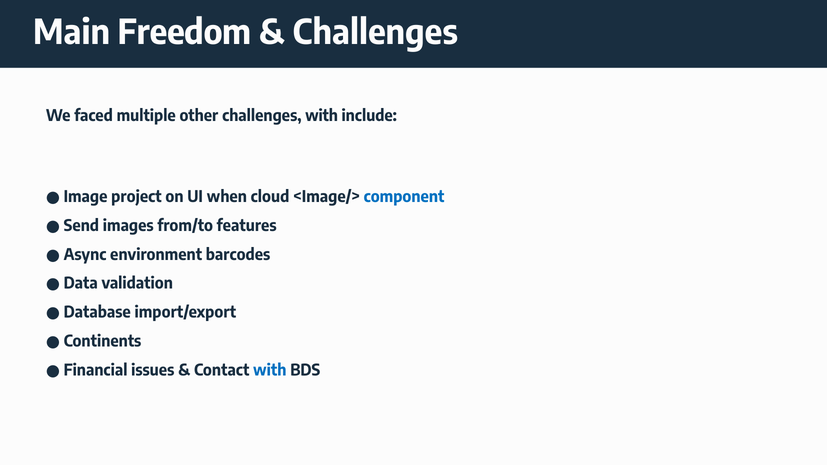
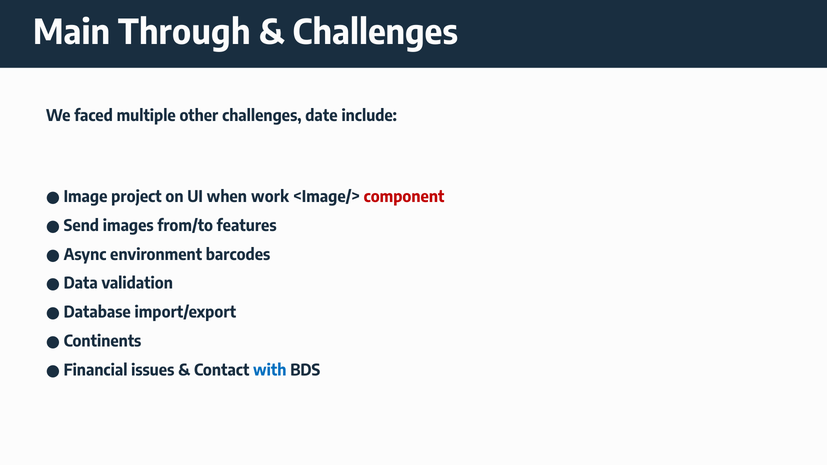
Freedom: Freedom -> Through (184, 33)
challenges with: with -> date (321, 116)
cloud: cloud -> work (270, 197)
component colour: blue -> red (404, 197)
